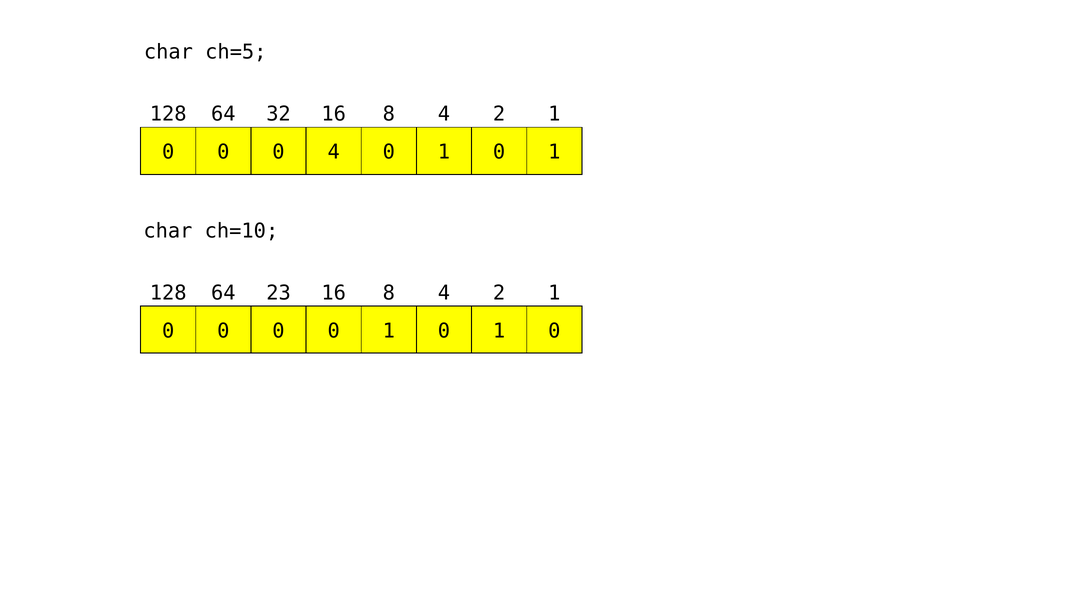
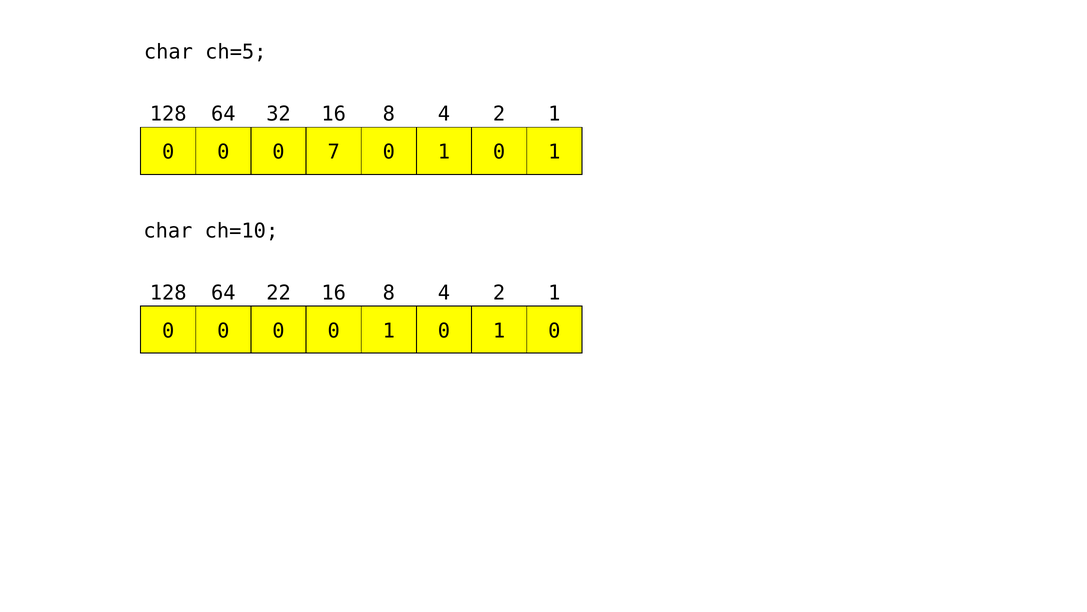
0 4: 4 -> 7 (334, 152)
23: 23 -> 22 (279, 293)
